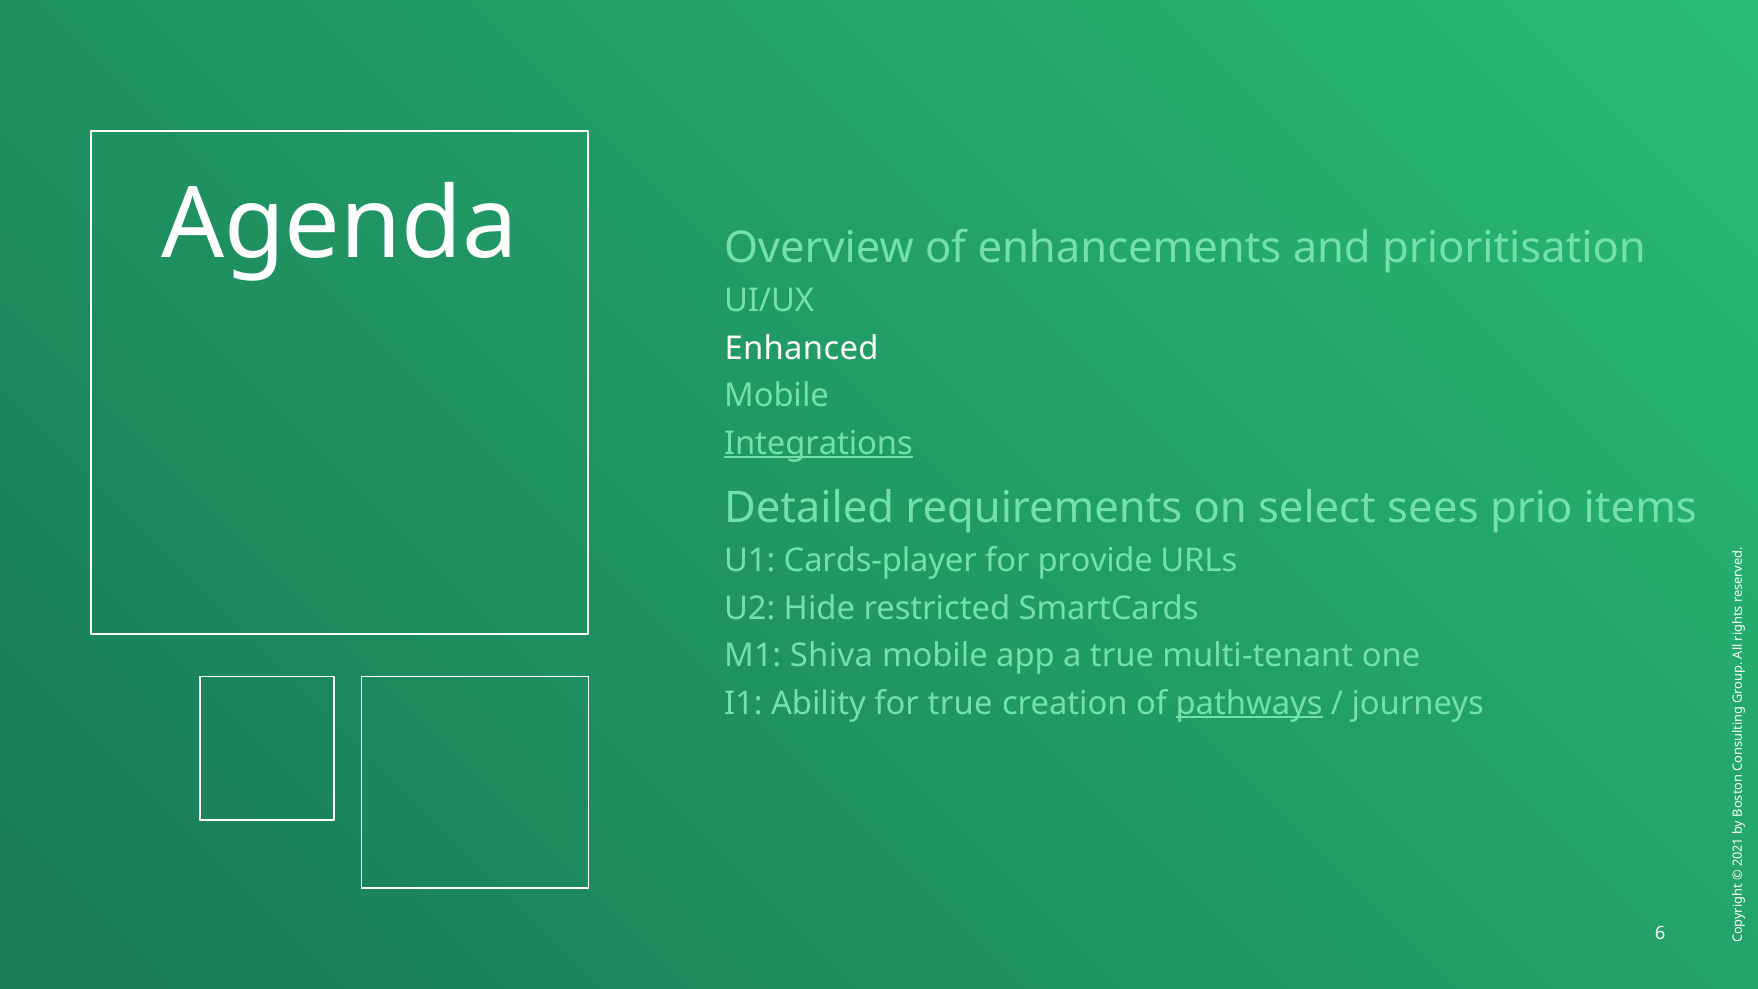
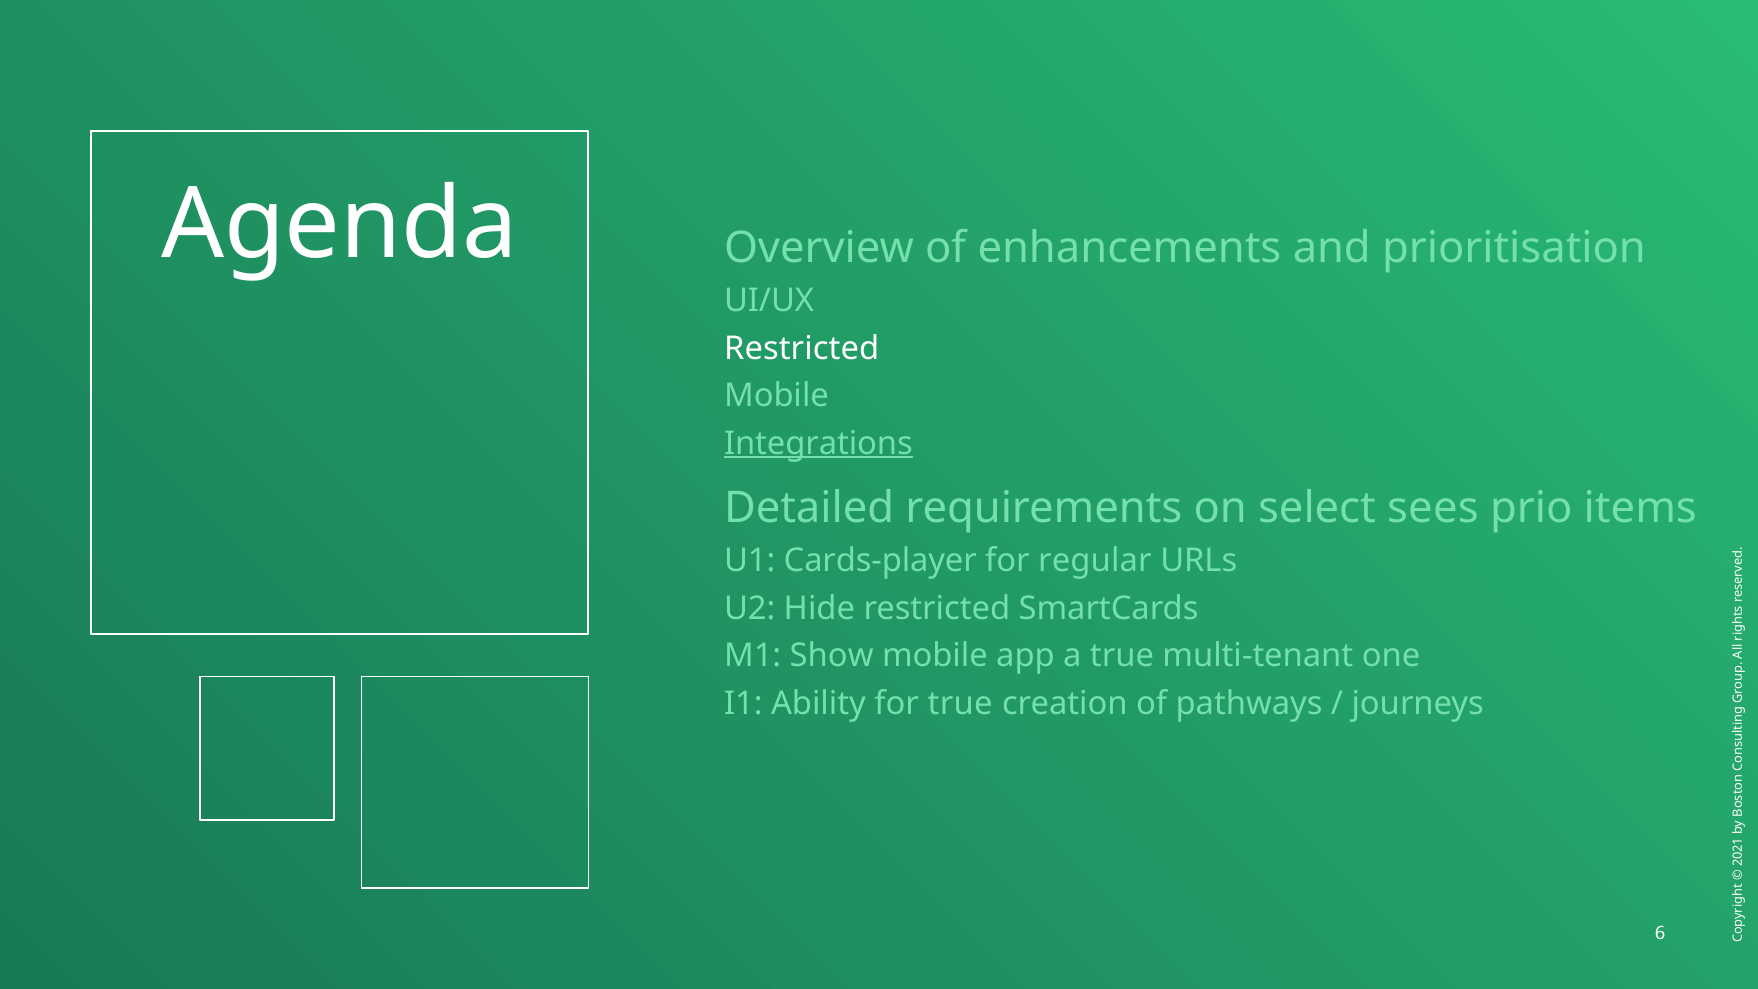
Enhanced: Enhanced -> Restricted (802, 348)
provide: provide -> regular (1095, 561)
Shiva: Shiva -> Show (832, 656)
pathways underline: present -> none (1249, 703)
